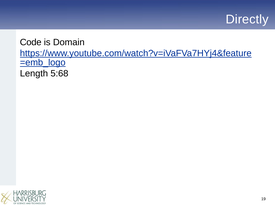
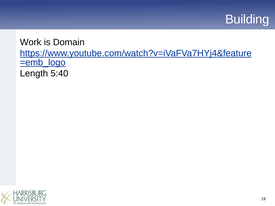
Directly: Directly -> Building (247, 19)
Code: Code -> Work (31, 42)
5:68: 5:68 -> 5:40 (59, 74)
